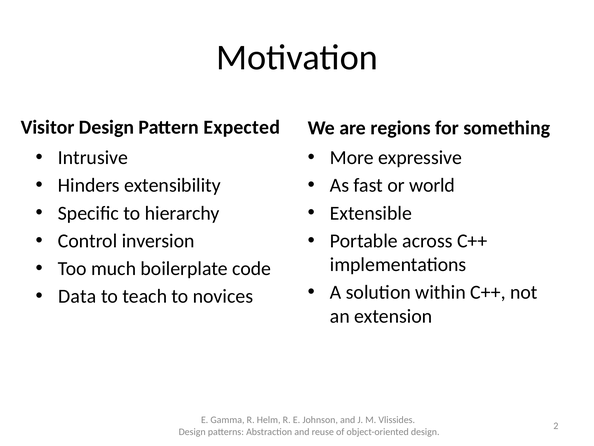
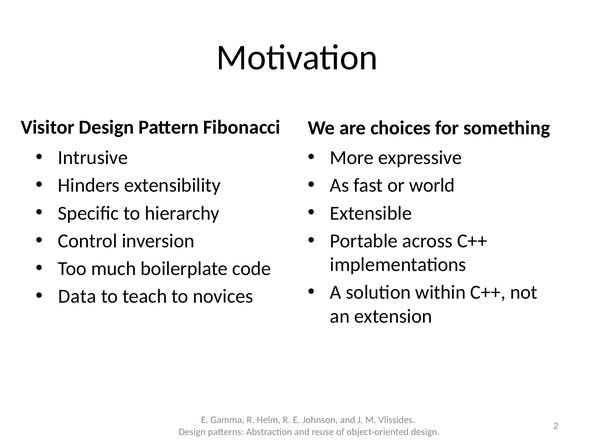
Expected: Expected -> Fibonacci (242, 127)
regions: regions -> choices (401, 128)
